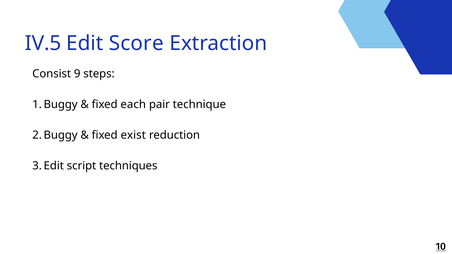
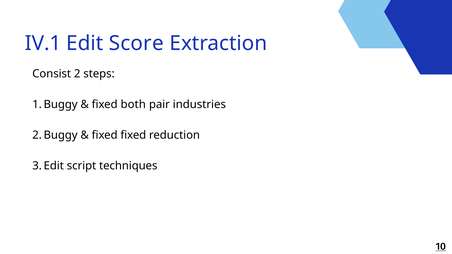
IV.5: IV.5 -> IV.1 (43, 43)
9: 9 -> 2 (77, 74)
each: each -> both (133, 105)
technique: technique -> industries (199, 105)
fixed exist: exist -> fixed (133, 135)
